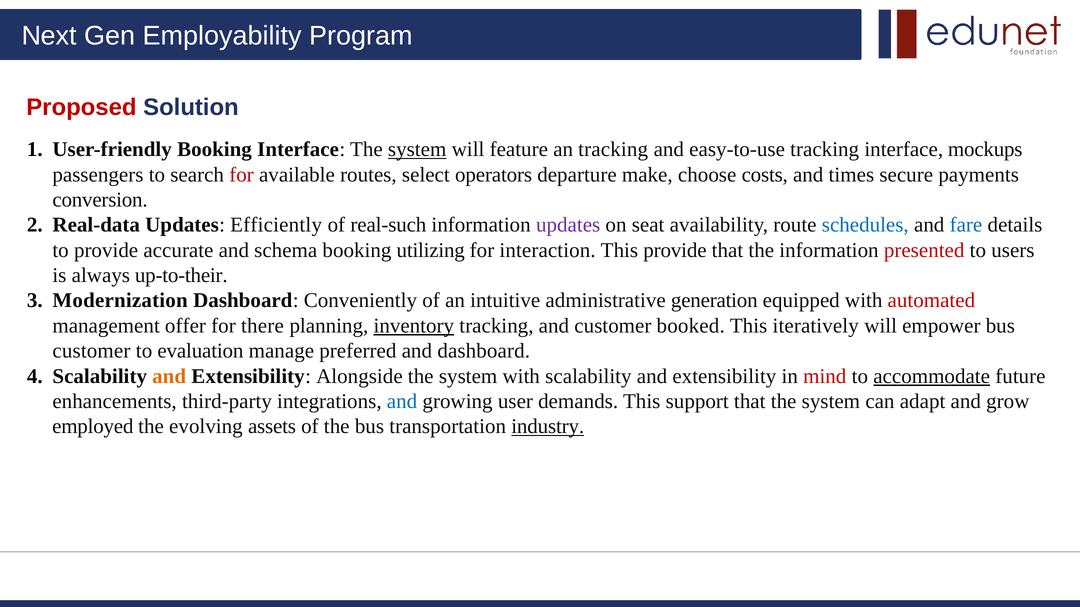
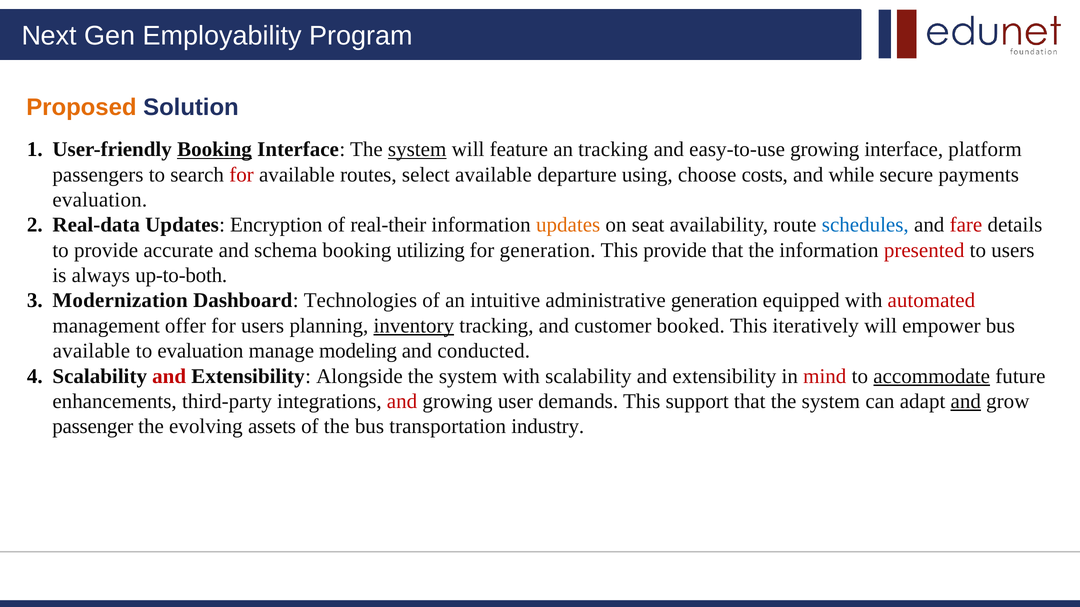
Proposed colour: red -> orange (81, 107)
Booking underline: none -> present (215, 150)
easy-to-use tracking: tracking -> growing (825, 150)
mockups: mockups -> platform (985, 150)
select operators: operators -> available (493, 175)
make: make -> using (647, 175)
times: times -> while (852, 175)
conversion: conversion -> evaluation (100, 200)
Efficiently: Efficiently -> Encryption (276, 225)
real-such: real-such -> real-their (388, 225)
updates colour: purple -> orange (568, 225)
fare colour: blue -> red (966, 225)
for interaction: interaction -> generation (548, 250)
up-to-their: up-to-their -> up-to-both (181, 276)
Conveniently: Conveniently -> Technologies (360, 301)
for there: there -> users (263, 326)
customer: customer -> available (91, 351)
preferred: preferred -> modeling (358, 351)
and dashboard: dashboard -> conducted (484, 351)
and colour: orange -> red (169, 376)
and colour: blue -> red (402, 402)
and underline: none -> present (966, 402)
employed: employed -> passenger (93, 427)
industry underline: present -> none (548, 427)
